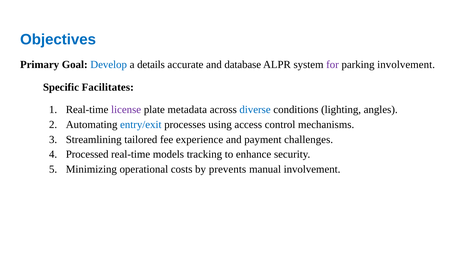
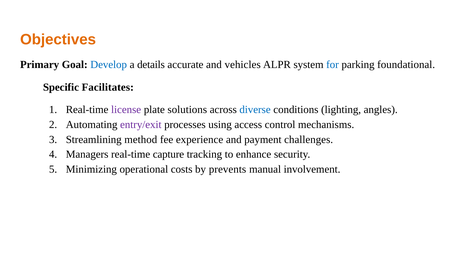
Objectives colour: blue -> orange (58, 40)
database: database -> vehicles (243, 65)
for colour: purple -> blue (332, 65)
parking involvement: involvement -> foundational (406, 65)
metadata: metadata -> solutions (187, 110)
entry/exit colour: blue -> purple (141, 125)
tailored: tailored -> method (141, 140)
Processed: Processed -> Managers (87, 154)
models: models -> capture (168, 154)
